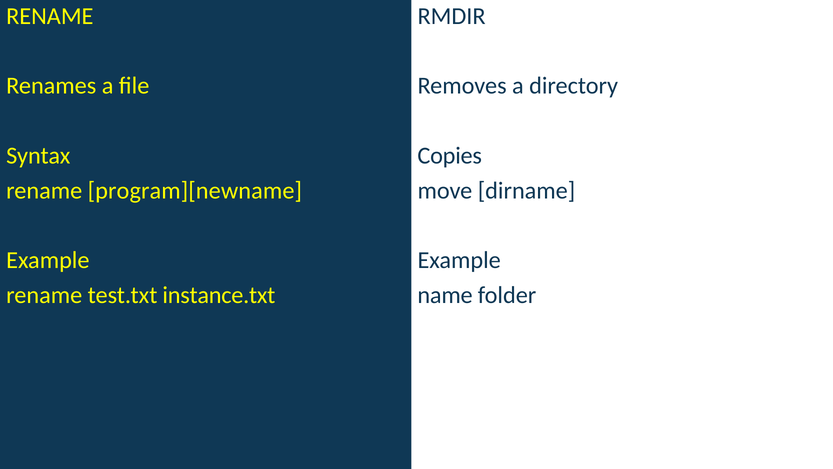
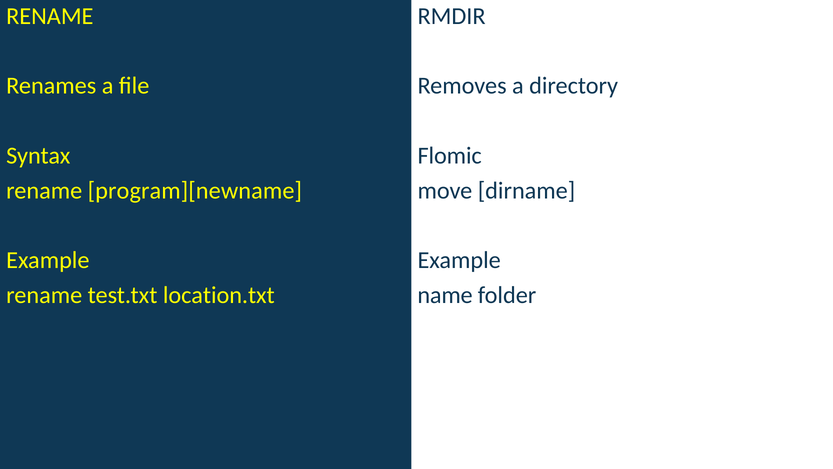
Copies: Copies -> Flomic (450, 156)
instance.txt: instance.txt -> location.txt (219, 295)
